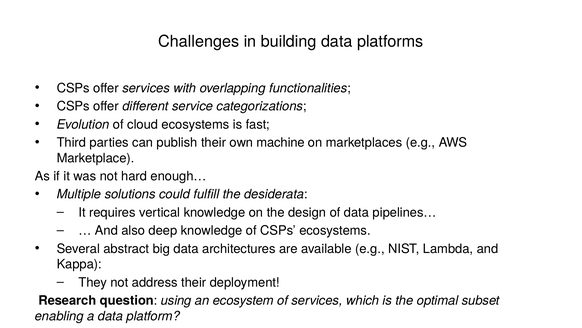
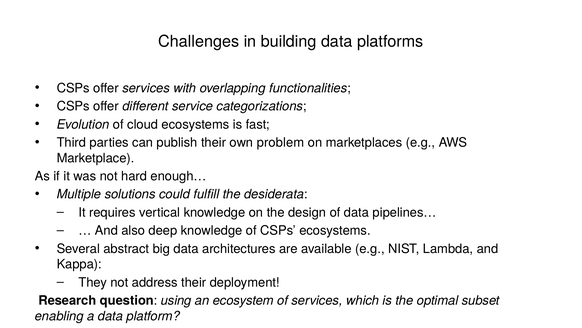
machine: machine -> problem (281, 142)
